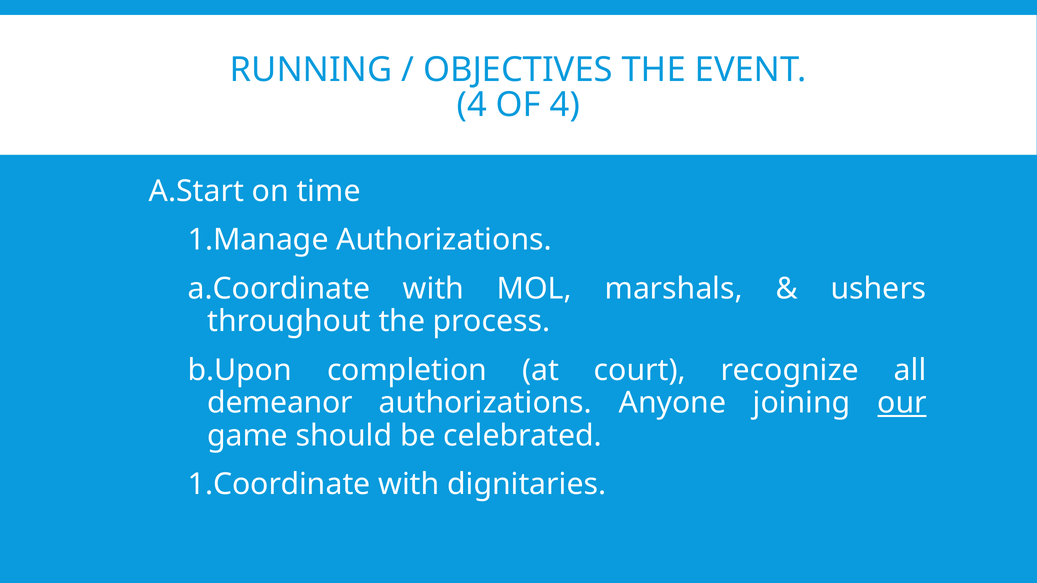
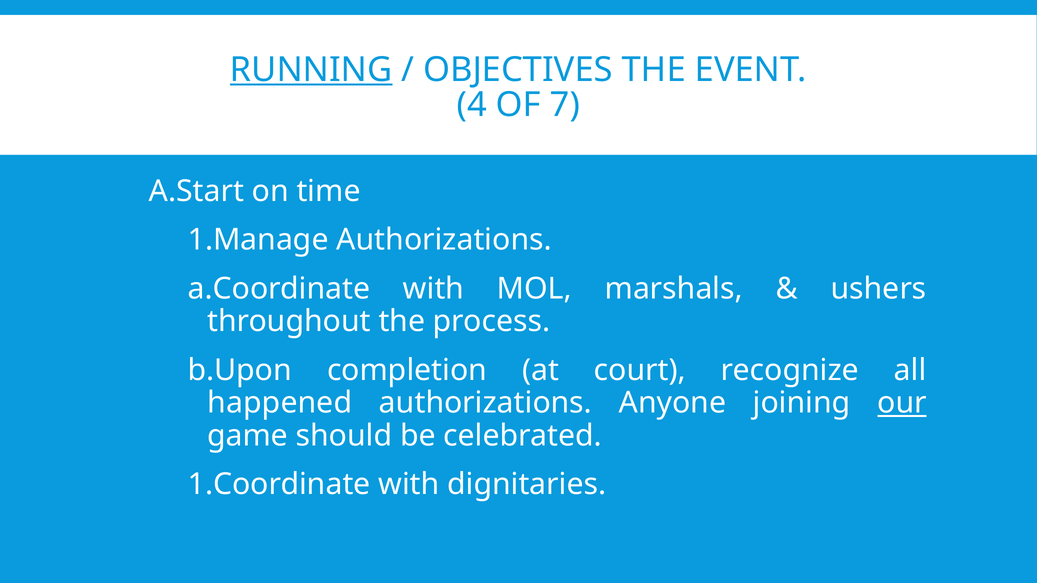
RUNNING underline: none -> present (311, 70)
OF 4: 4 -> 7 (565, 105)
demeanor: demeanor -> happened (280, 403)
